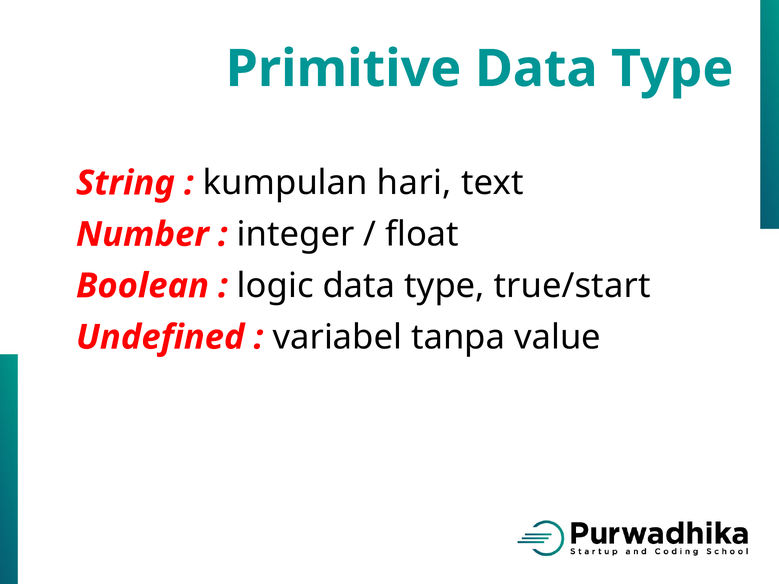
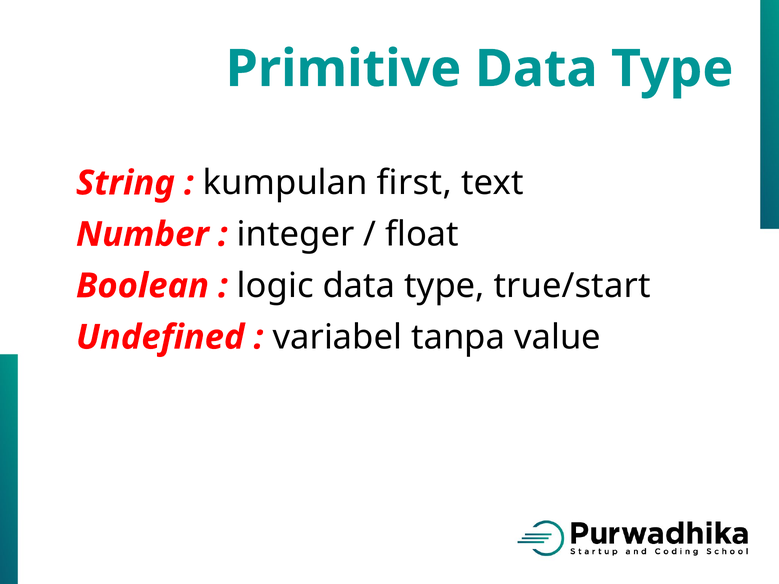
hari: hari -> first (414, 183)
